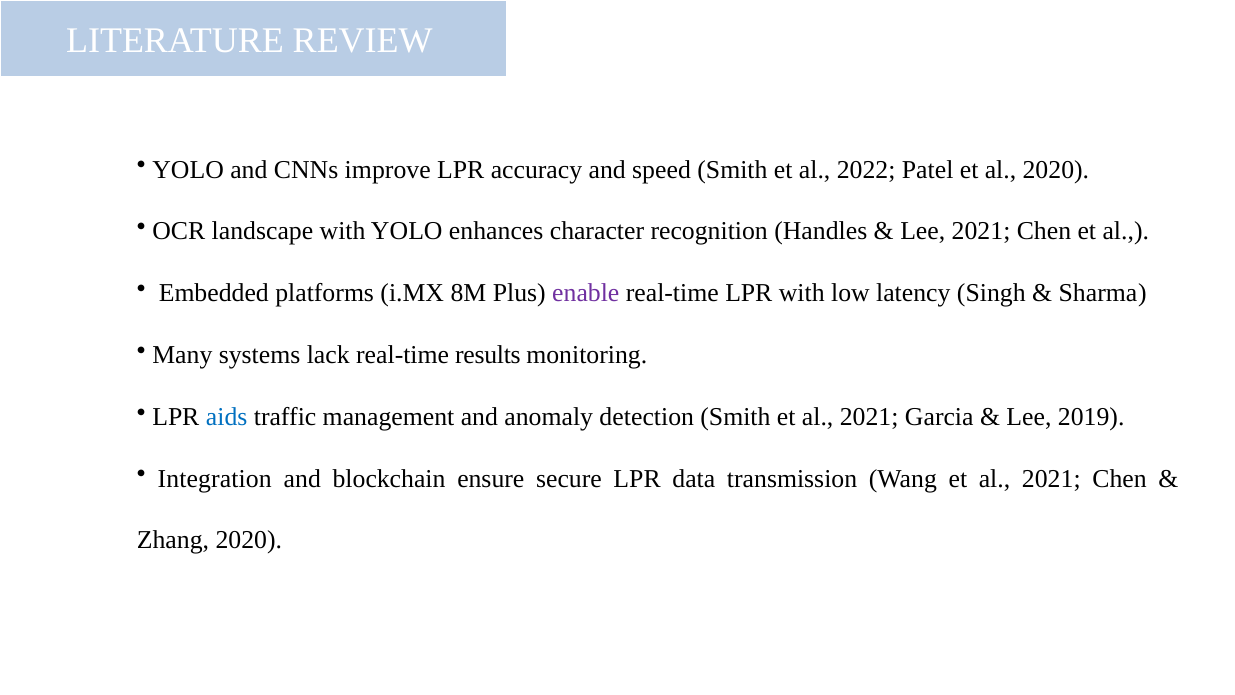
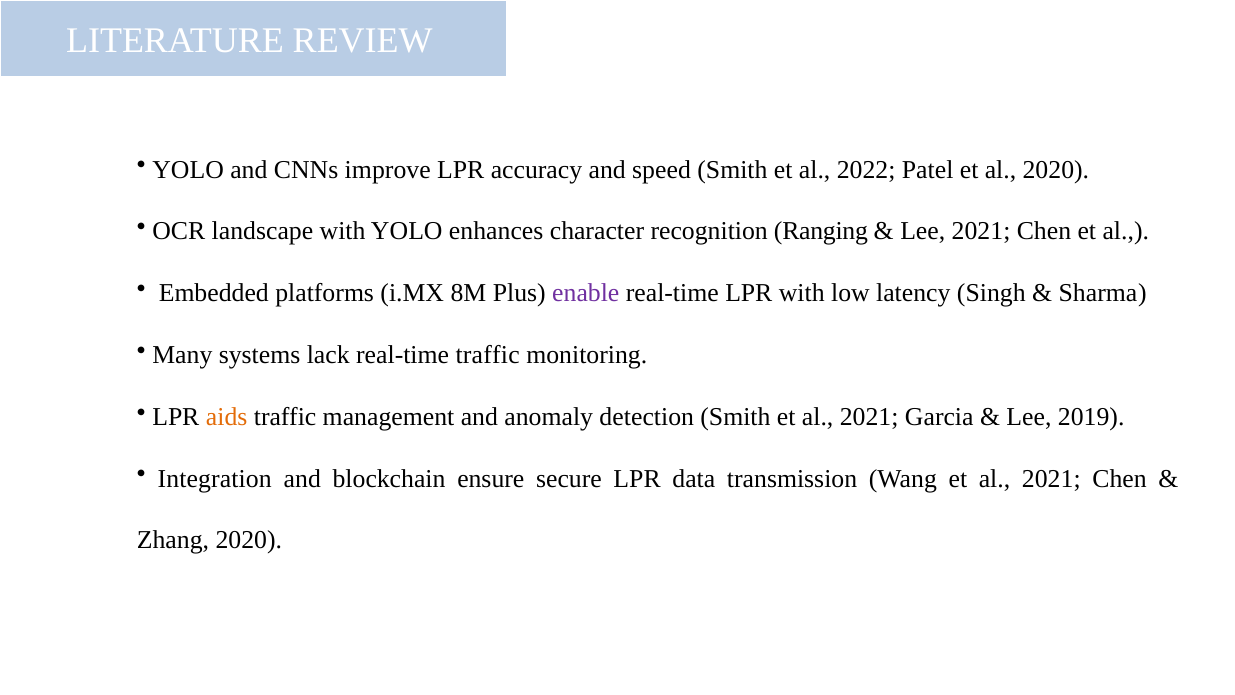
Handles: Handles -> Ranging (821, 231)
real-time results: results -> traffic (488, 355)
aids colour: blue -> orange (227, 417)
